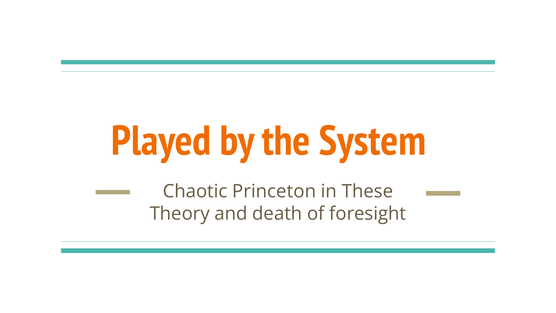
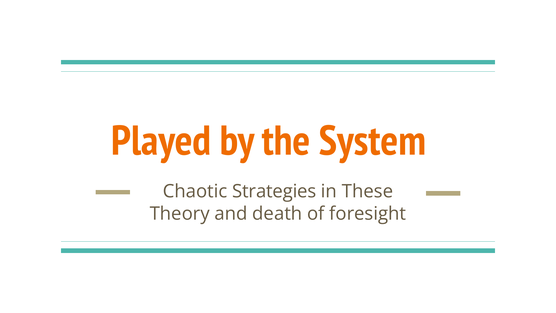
Princeton: Princeton -> Strategies (274, 191)
